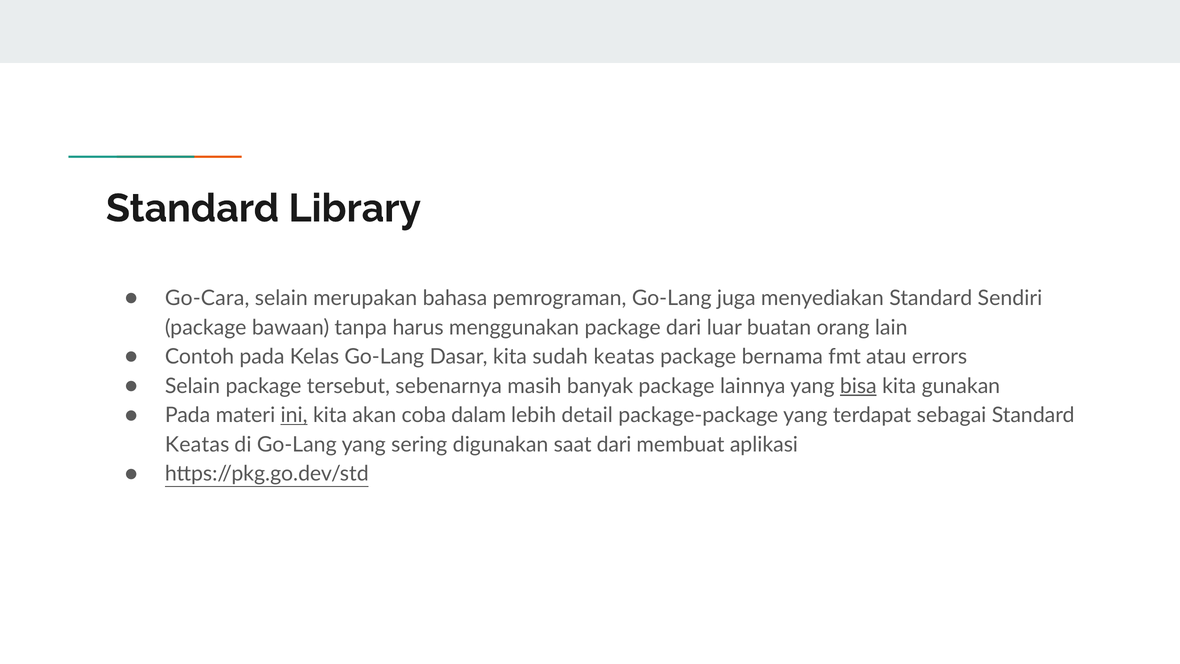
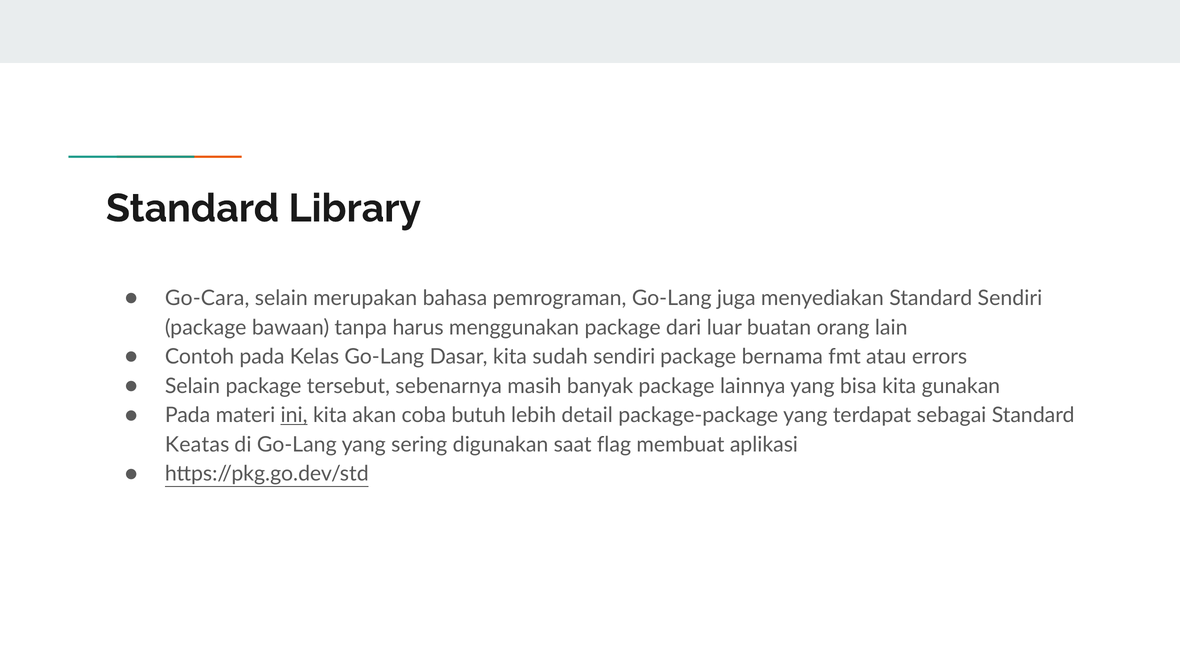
sudah keatas: keatas -> sendiri (624, 357)
bisa underline: present -> none (858, 386)
dalam: dalam -> butuh (479, 415)
saat dari: dari -> flag (614, 444)
